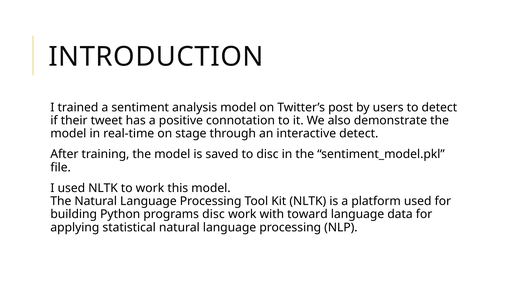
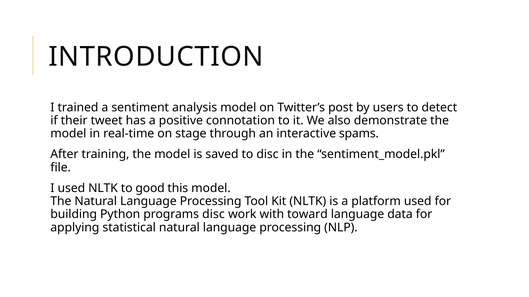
interactive detect: detect -> spams (359, 134)
to work: work -> good (150, 189)
